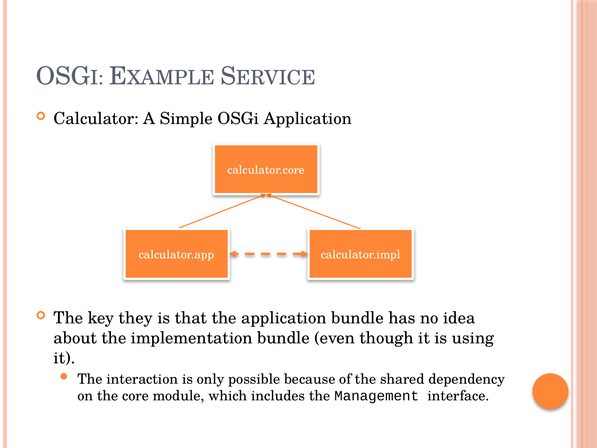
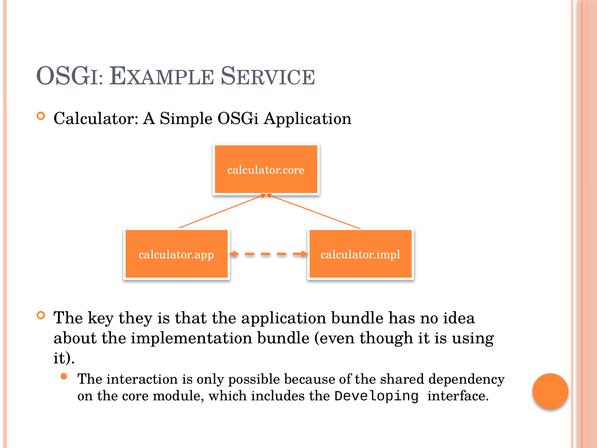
Management: Management -> Developing (377, 396)
